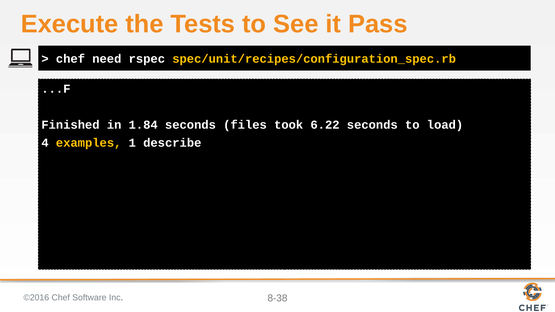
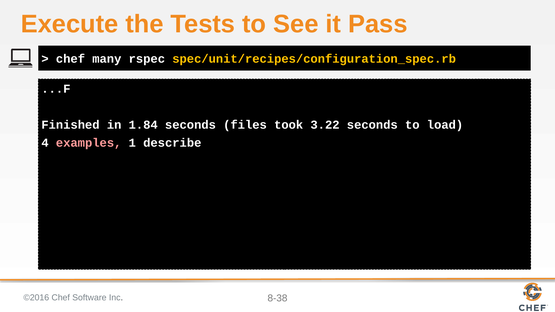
need: need -> many (107, 59)
6.22: 6.22 -> 3.22 (325, 125)
examples colour: yellow -> pink (89, 143)
